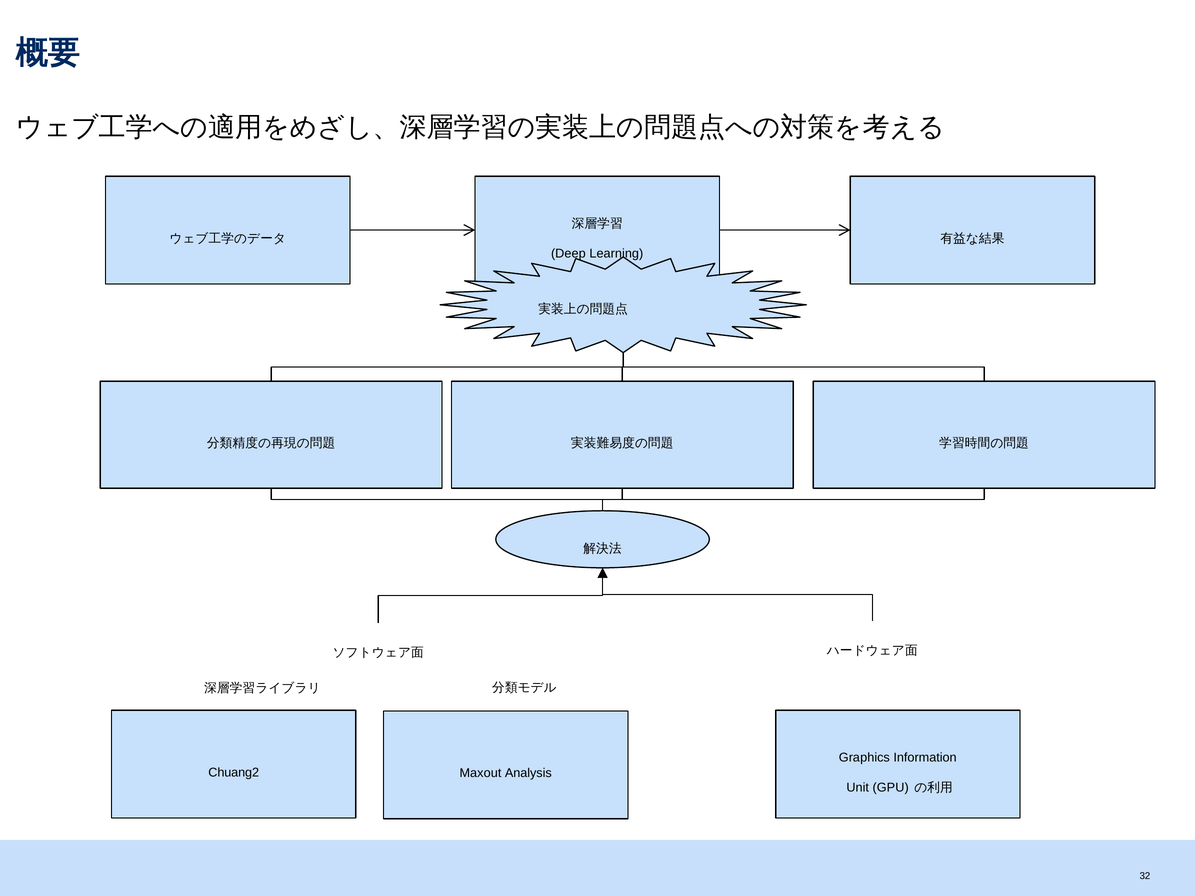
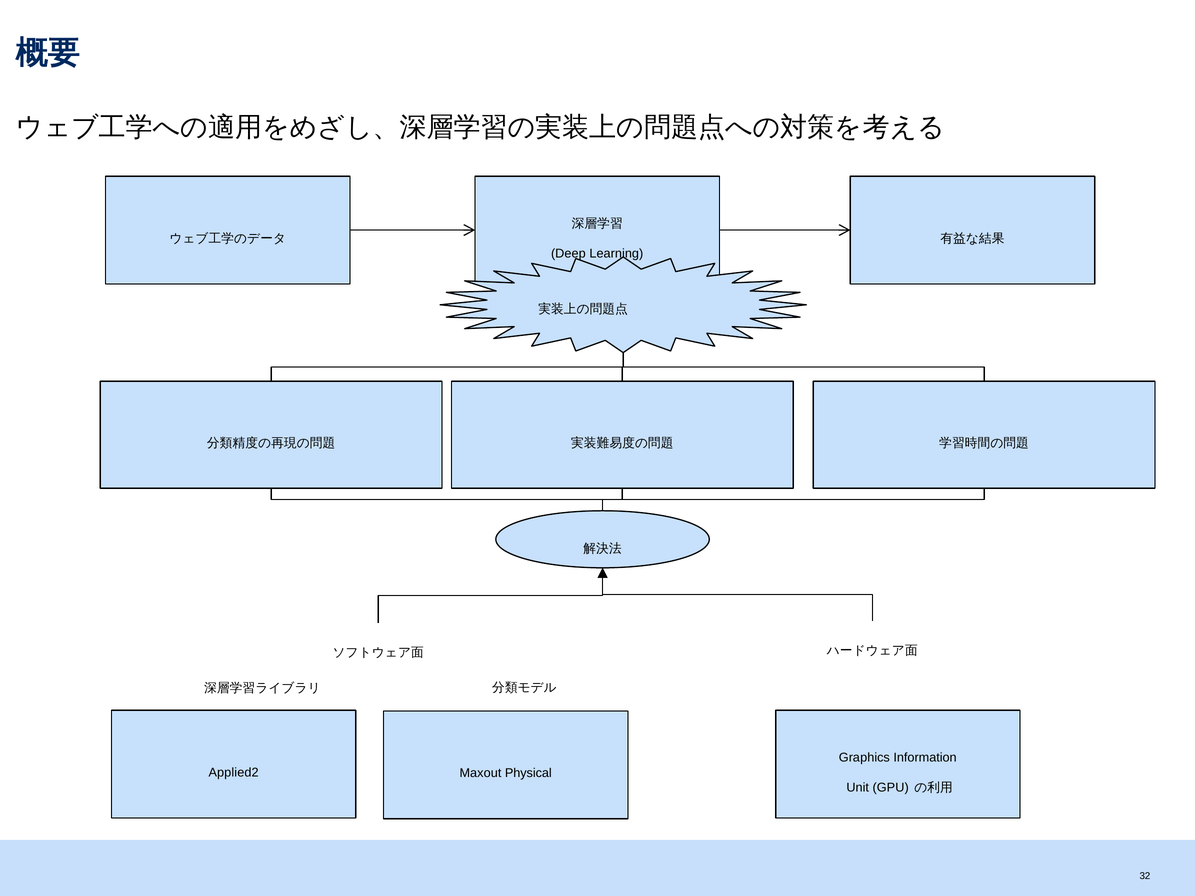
Chuang2: Chuang2 -> Applied2 (234, 773)
Analysis: Analysis -> Physical (528, 774)
